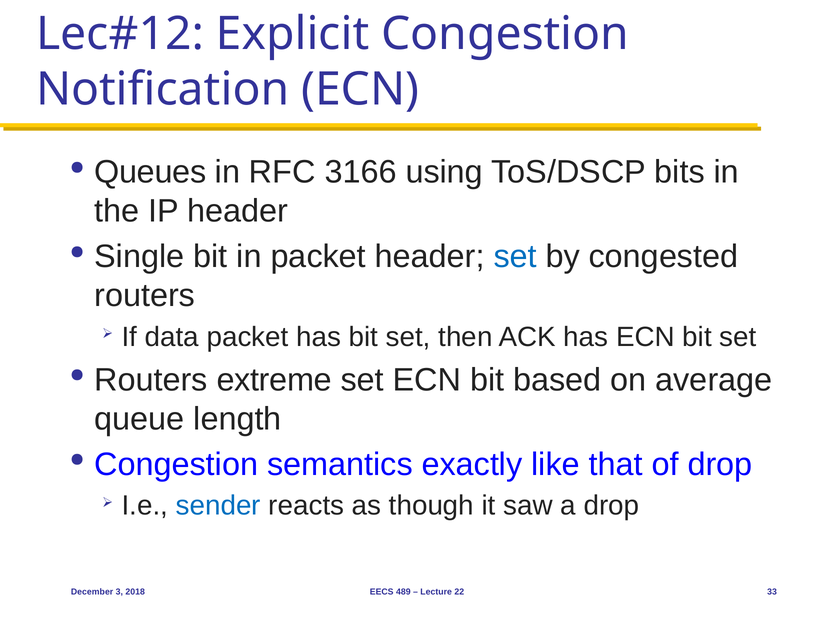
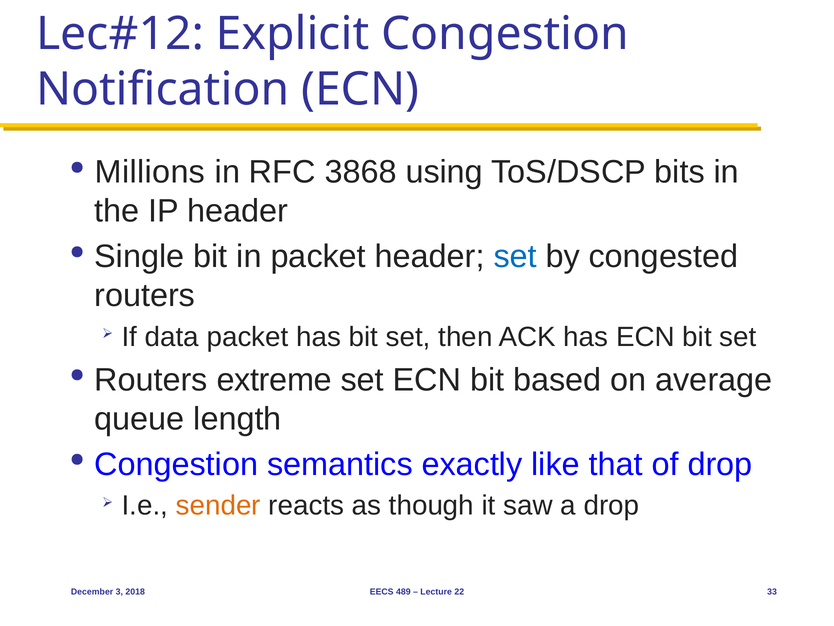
Queues: Queues -> Millions (150, 172)
3166: 3166 -> 3868 (361, 172)
sender colour: blue -> orange (218, 505)
